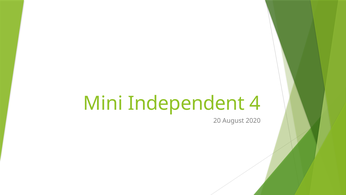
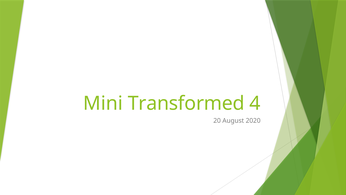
Independent: Independent -> Transformed (186, 103)
